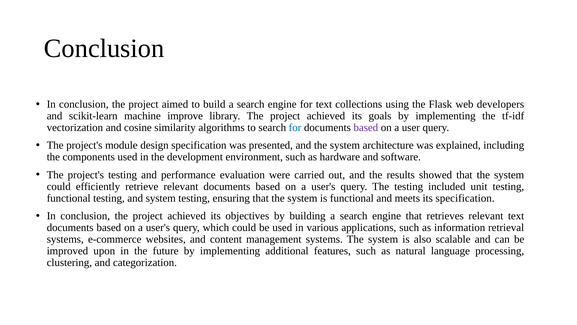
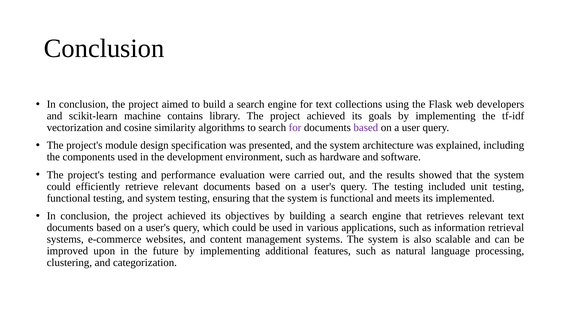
improve: improve -> contains (185, 116)
for colour: blue -> purple (295, 127)
its specification: specification -> implemented (465, 198)
